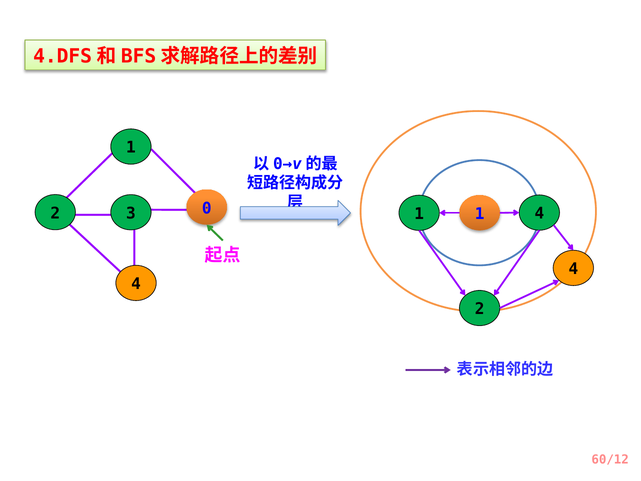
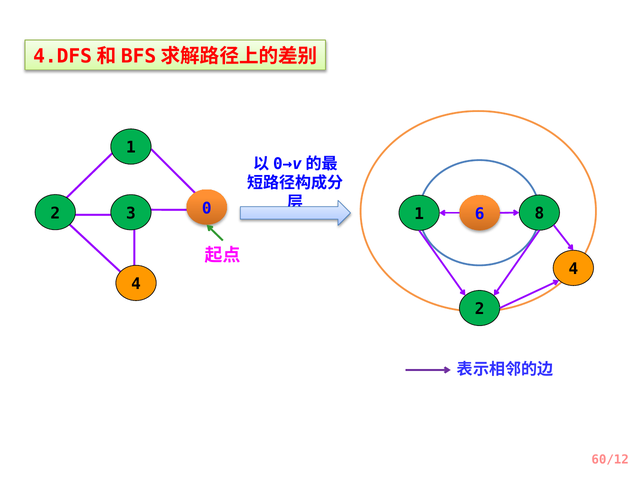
0 1: 1 -> 6 (480, 214)
1 4: 4 -> 8 (539, 214)
